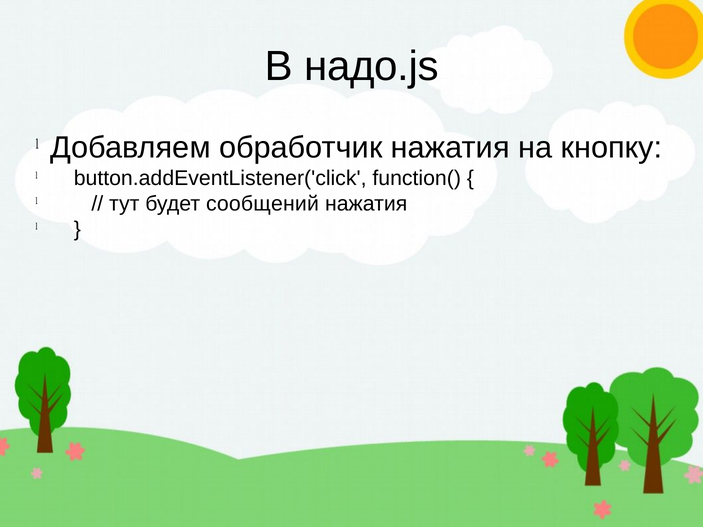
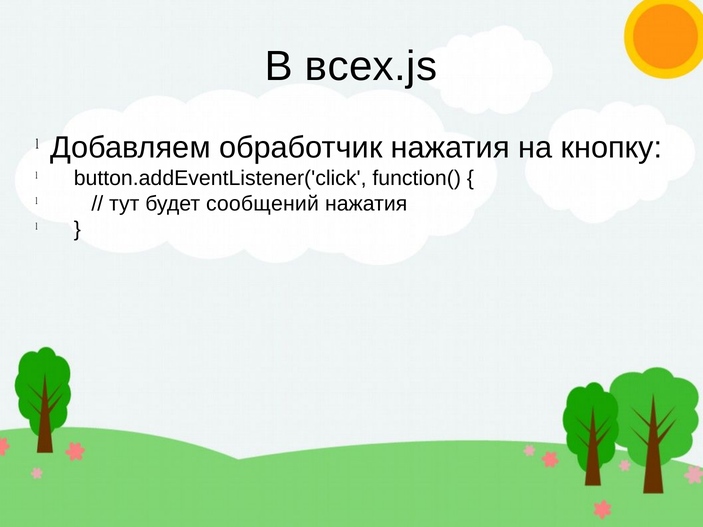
надо.js: надо.js -> всех.js (371, 67)
